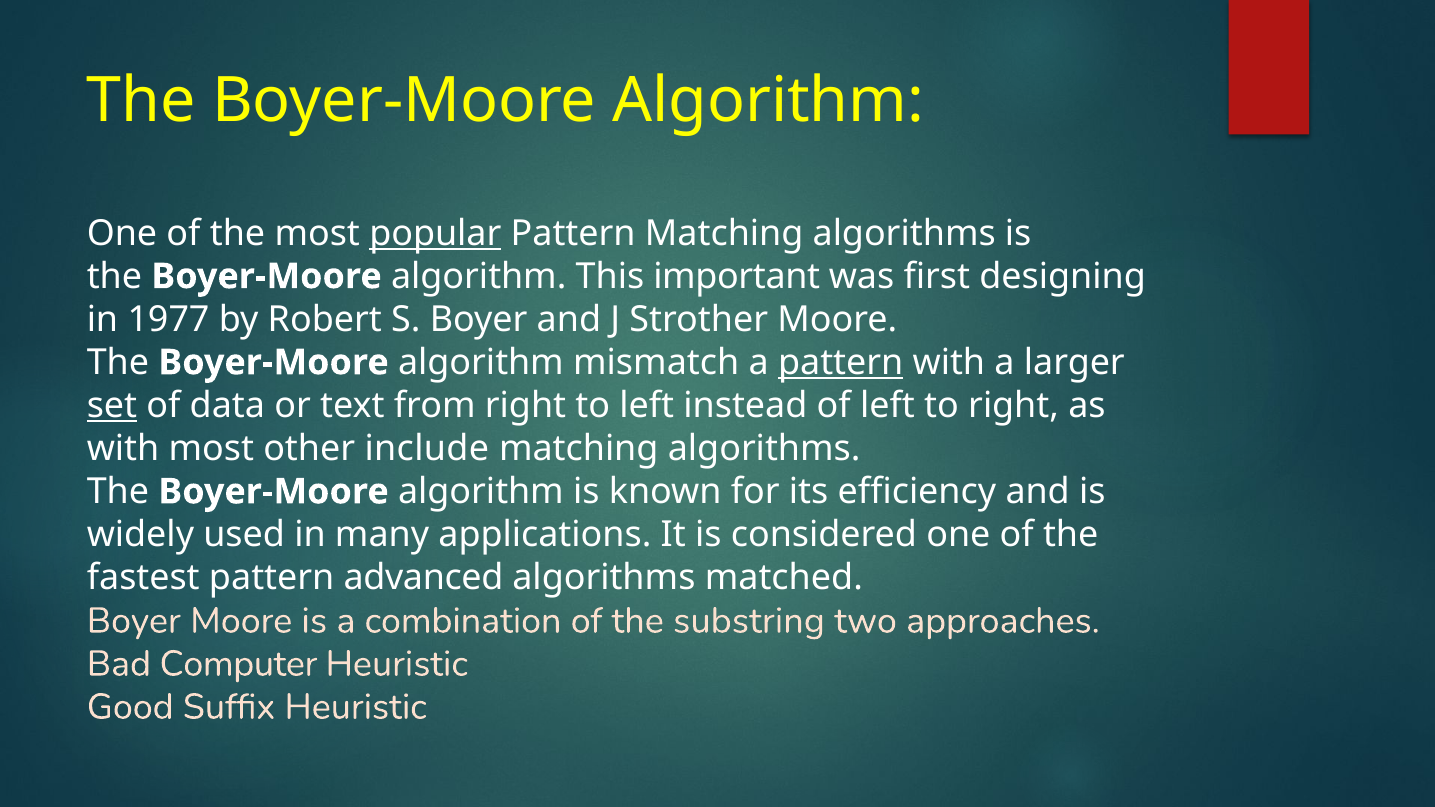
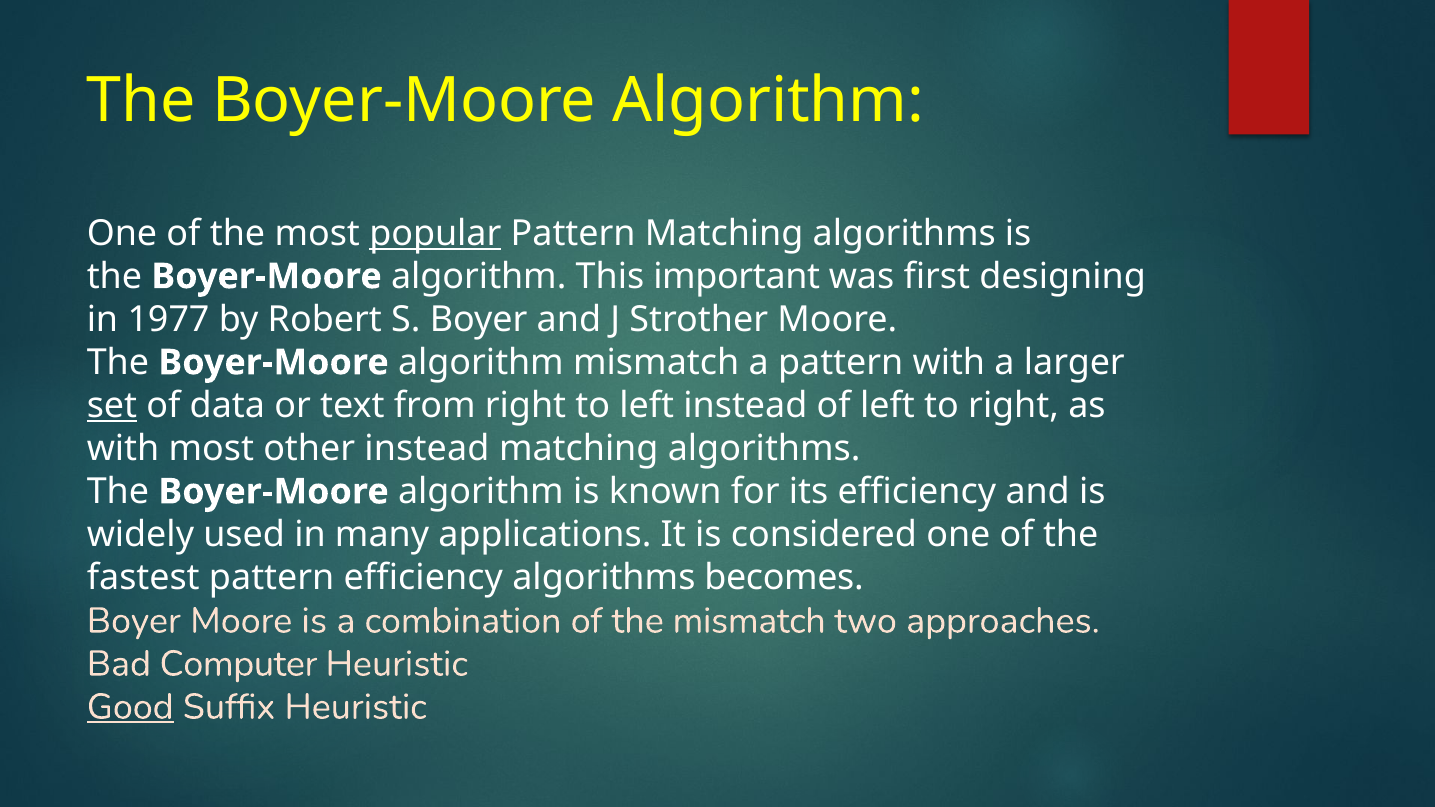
pattern underline: present -> none (841, 363)
other include: include -> instead (427, 449)
pattern advanced: advanced -> efficiency (423, 578)
matched: matched -> becomes (784, 578)
the substring: substring -> mismatch (749, 621)
Good underline: none -> present (130, 707)
